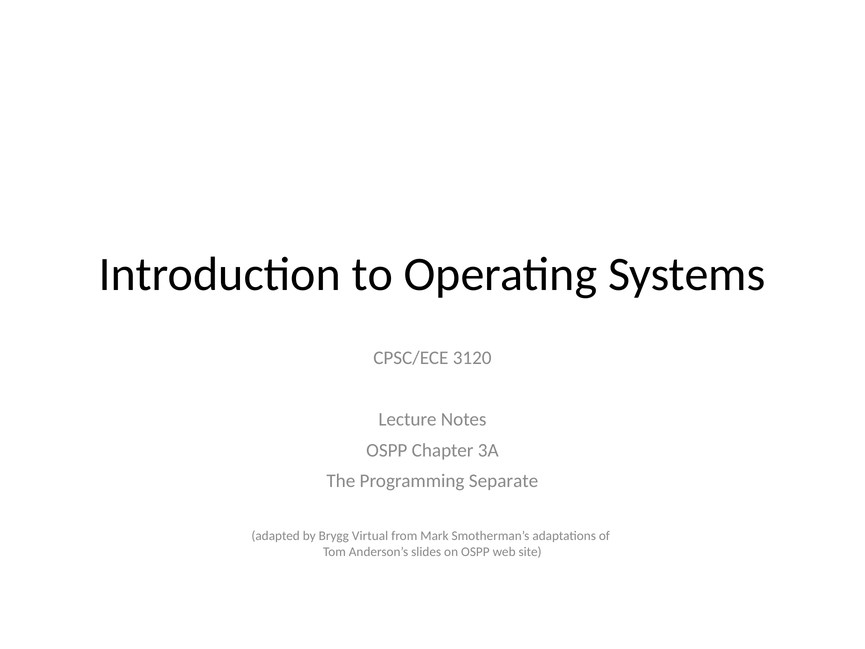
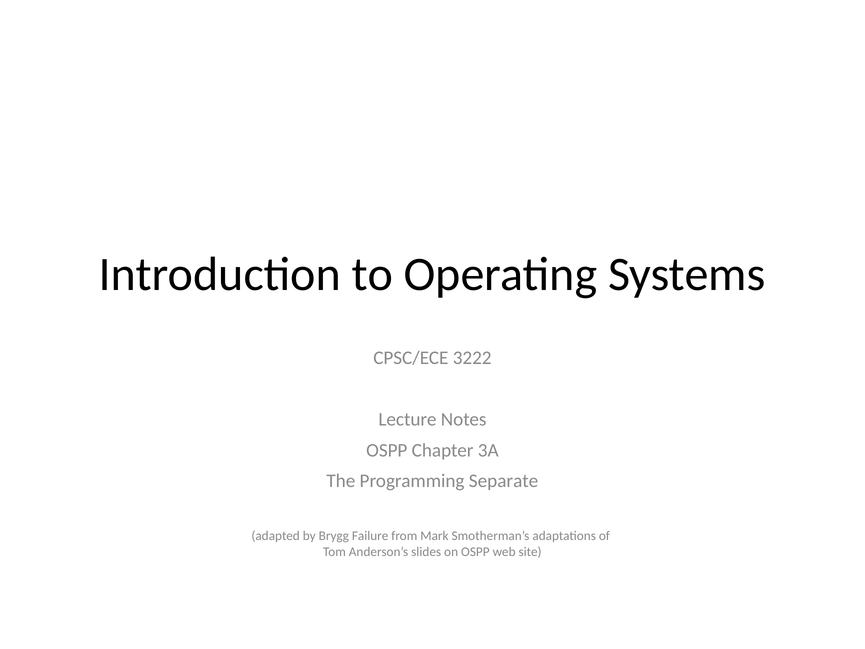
3120: 3120 -> 3222 (472, 358)
Virtual: Virtual -> Failure (370, 536)
